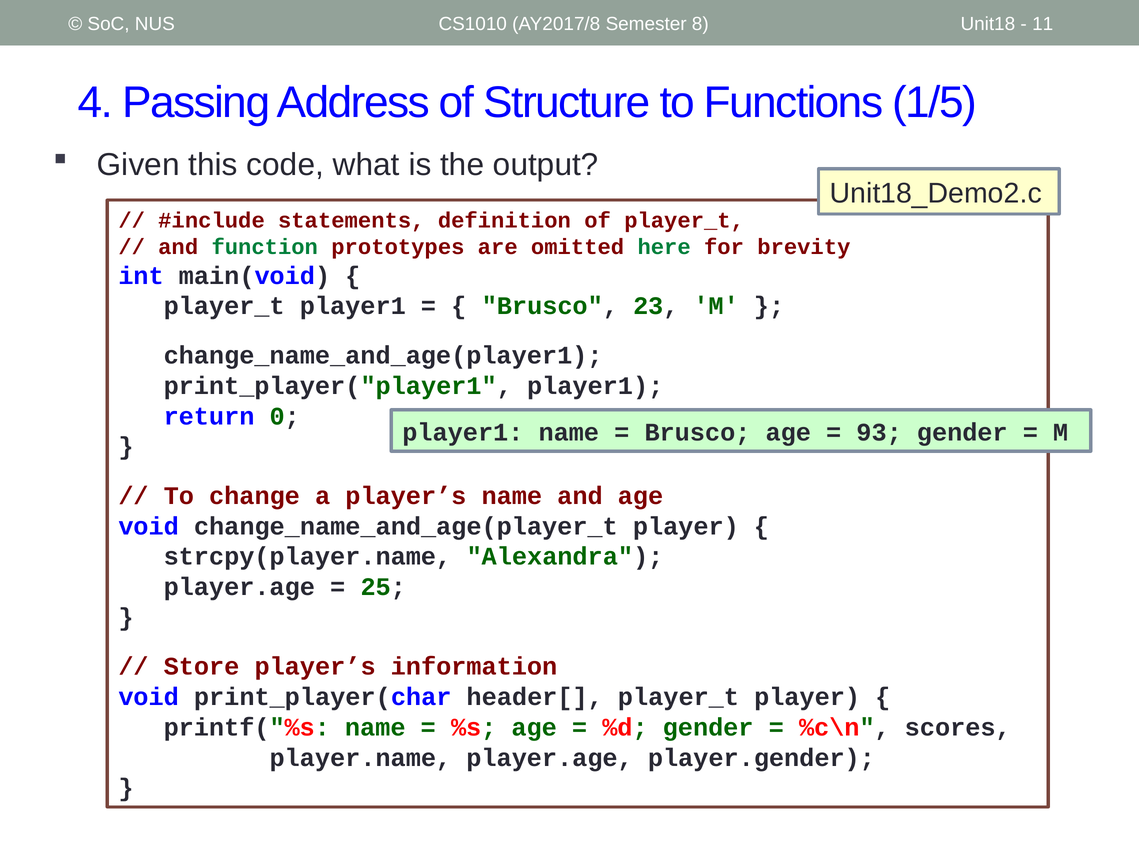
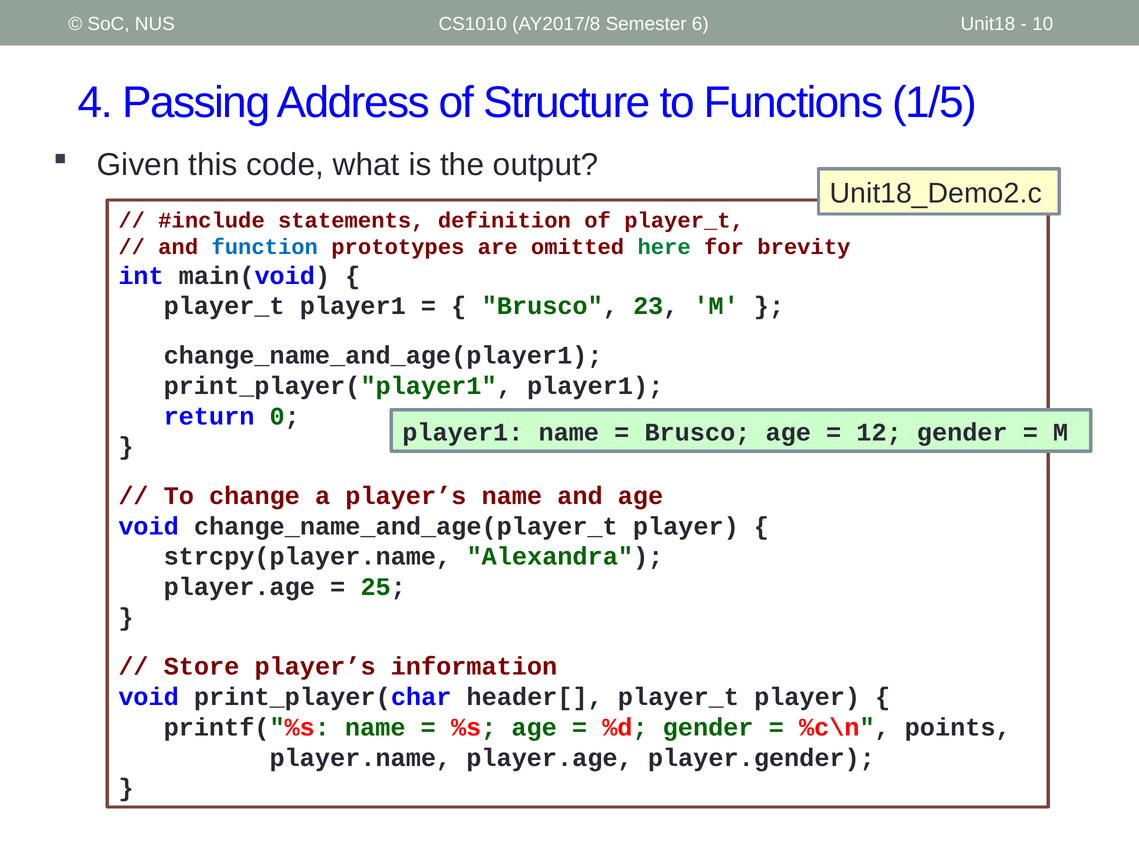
8: 8 -> 6 (700, 24)
11: 11 -> 10 (1043, 24)
function colour: green -> blue (265, 247)
93: 93 -> 12 (879, 433)
scores: scores -> points (958, 728)
